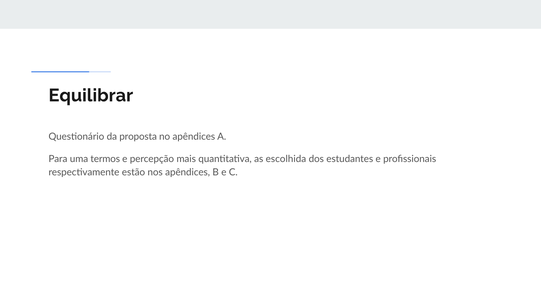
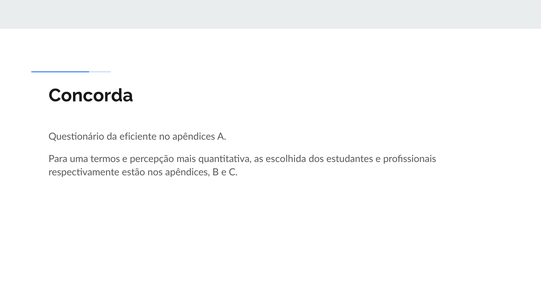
Equilibrar: Equilibrar -> Concorda (91, 96)
proposta: proposta -> eficiente (138, 137)
